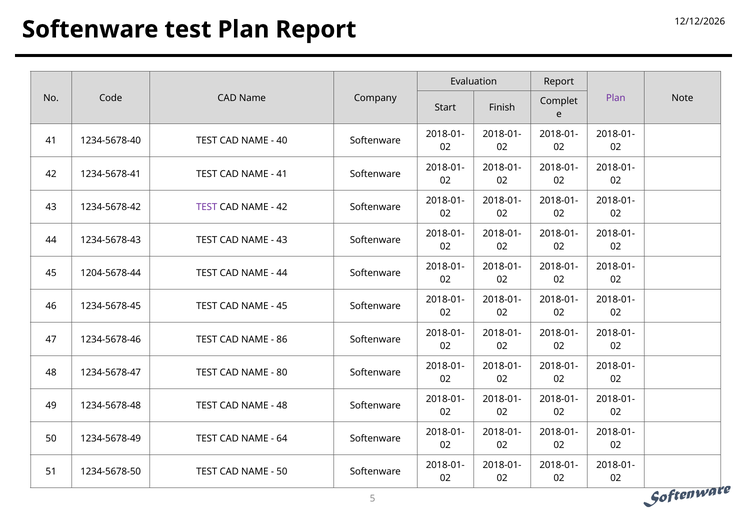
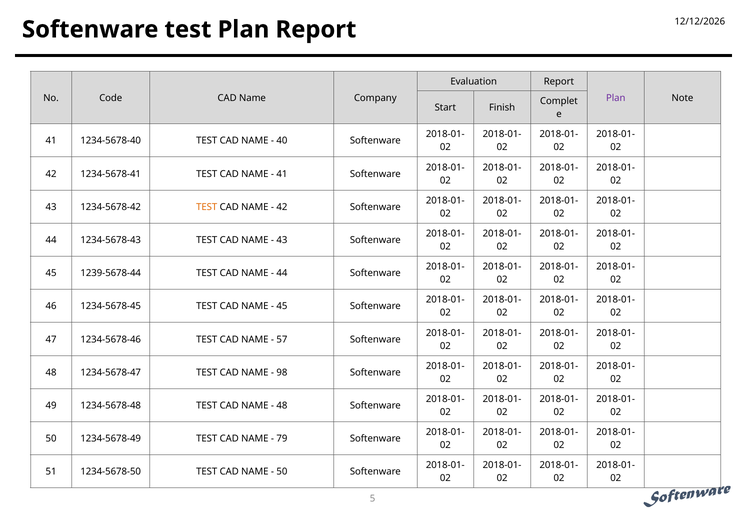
TEST colour: purple -> orange (207, 207)
1204-5678-44: 1204-5678-44 -> 1239-5678-44 (111, 273)
86: 86 -> 57 (282, 339)
80: 80 -> 98 (282, 372)
64: 64 -> 79 (282, 438)
